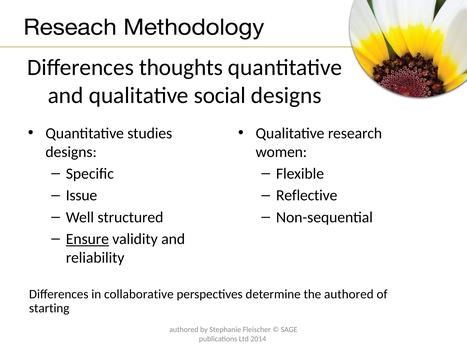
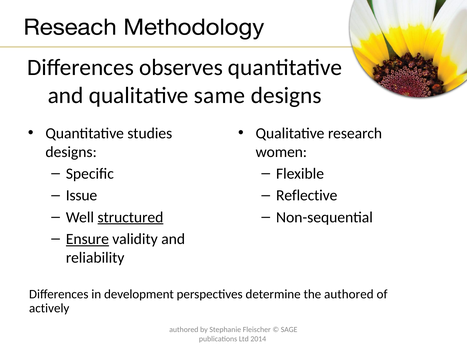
thoughts: thoughts -> observes (181, 67)
social: social -> same (220, 95)
structured underline: none -> present (130, 217)
collaborative: collaborative -> development (139, 294)
starting: starting -> actively (49, 308)
